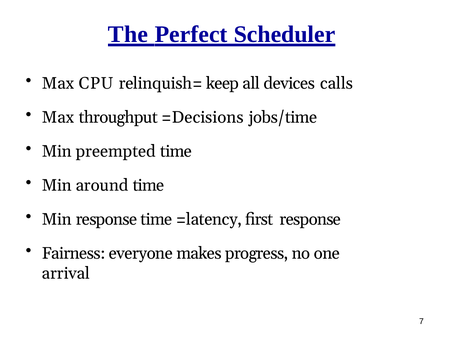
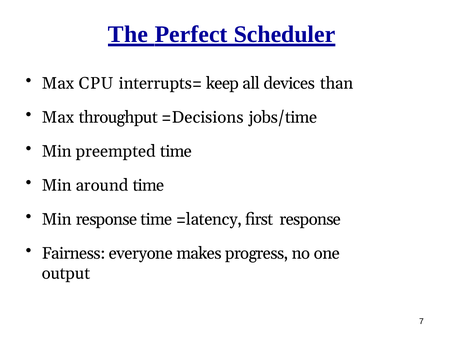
relinquish=: relinquish= -> interrupts= (161, 83)
calls: calls -> than (337, 83)
arrival: arrival -> output (66, 273)
